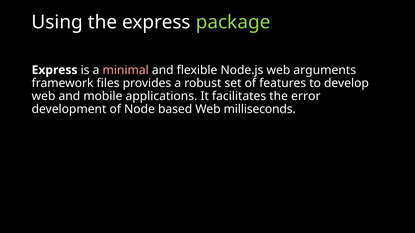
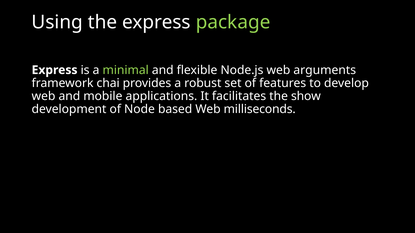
minimal colour: pink -> light green (126, 70)
files: files -> chai (108, 83)
error: error -> show (306, 96)
